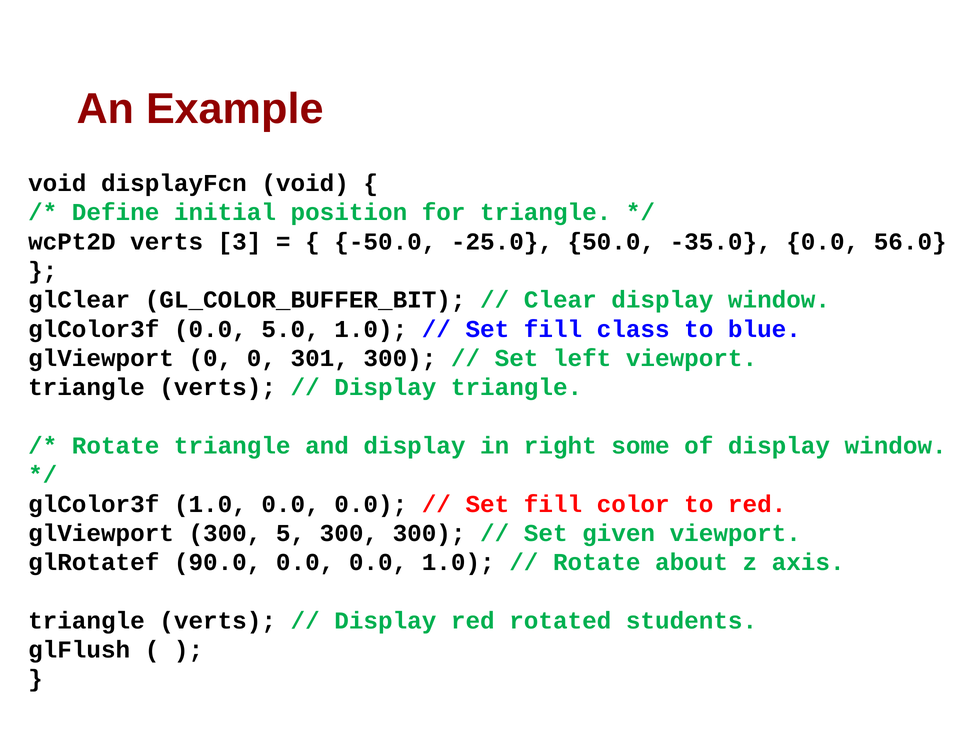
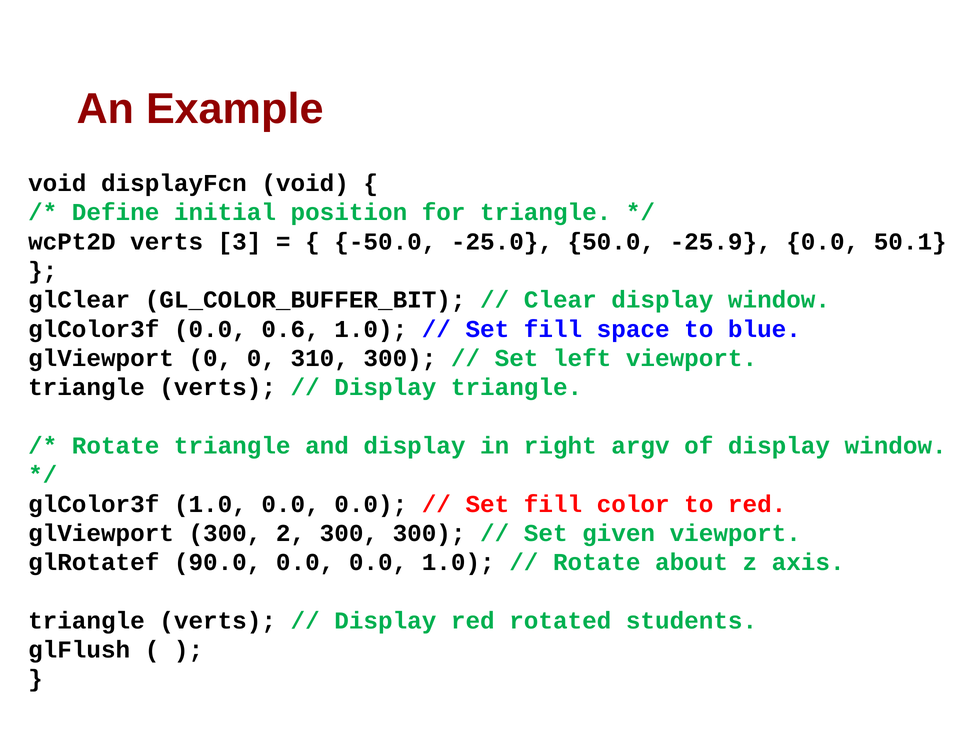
-35.0: -35.0 -> -25.9 (721, 242)
56.0: 56.0 -> 50.1 (910, 242)
5.0: 5.0 -> 0.6 (291, 329)
class: class -> space (633, 329)
301: 301 -> 310 (320, 358)
some: some -> argv (640, 446)
5: 5 -> 2 (291, 533)
